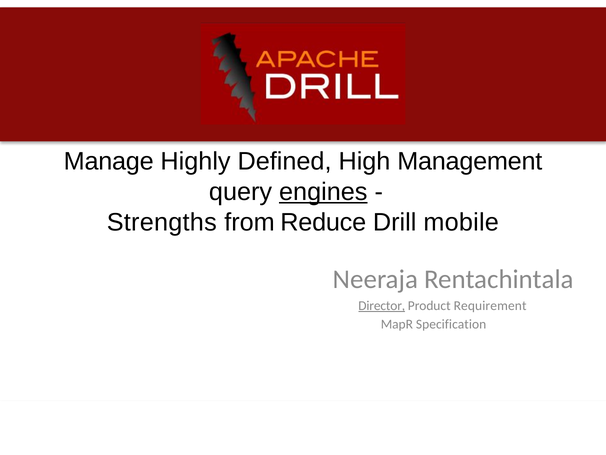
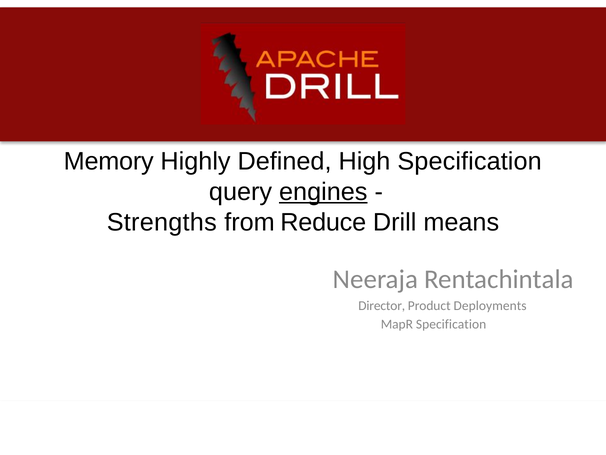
Manage: Manage -> Memory (109, 161)
High Management: Management -> Specification (470, 161)
mobile: mobile -> means (461, 222)
Director underline: present -> none (382, 305)
Requirement: Requirement -> Deployments (490, 305)
